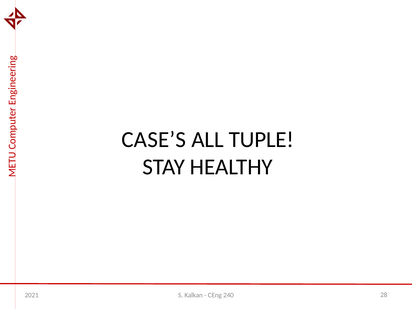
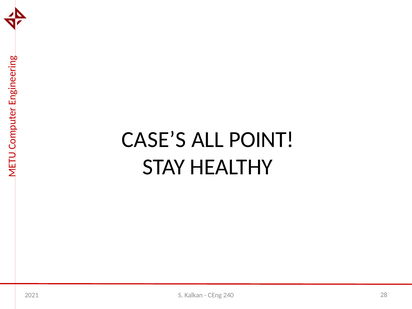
TUPLE: TUPLE -> POINT (261, 139)
